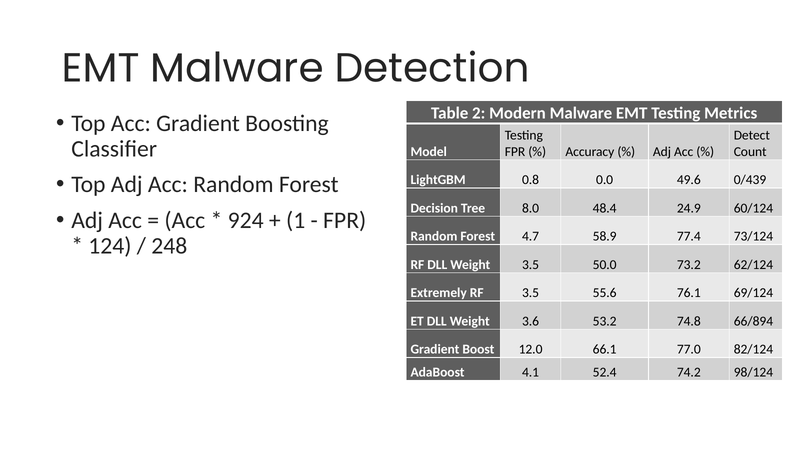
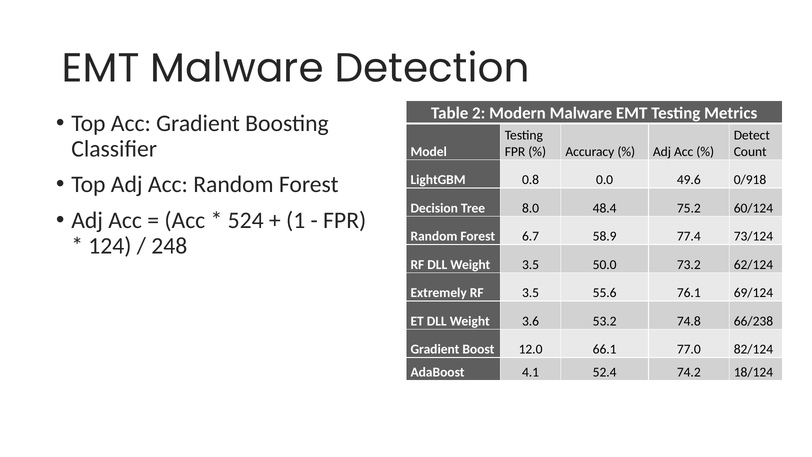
0/439: 0/439 -> 0/918 (750, 180)
24.9: 24.9 -> 75.2 (689, 208)
924: 924 -> 524 (246, 220)
4.7: 4.7 -> 6.7 (531, 236)
66/894: 66/894 -> 66/238 (753, 321)
98/124: 98/124 -> 18/124 (753, 372)
